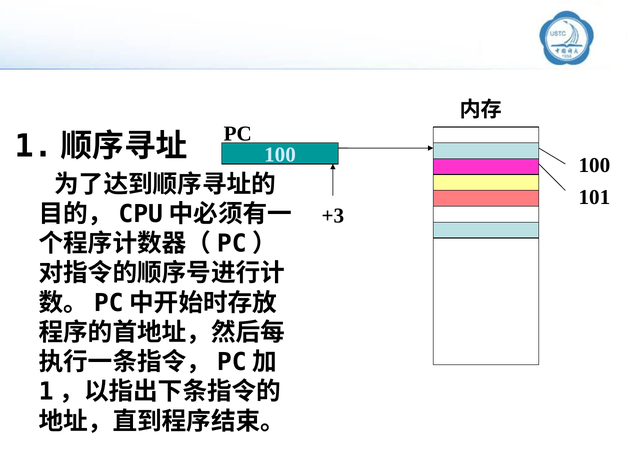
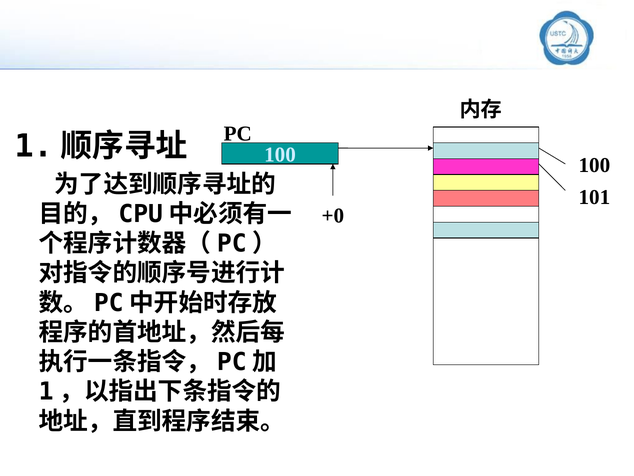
+3: +3 -> +0 (333, 215)
